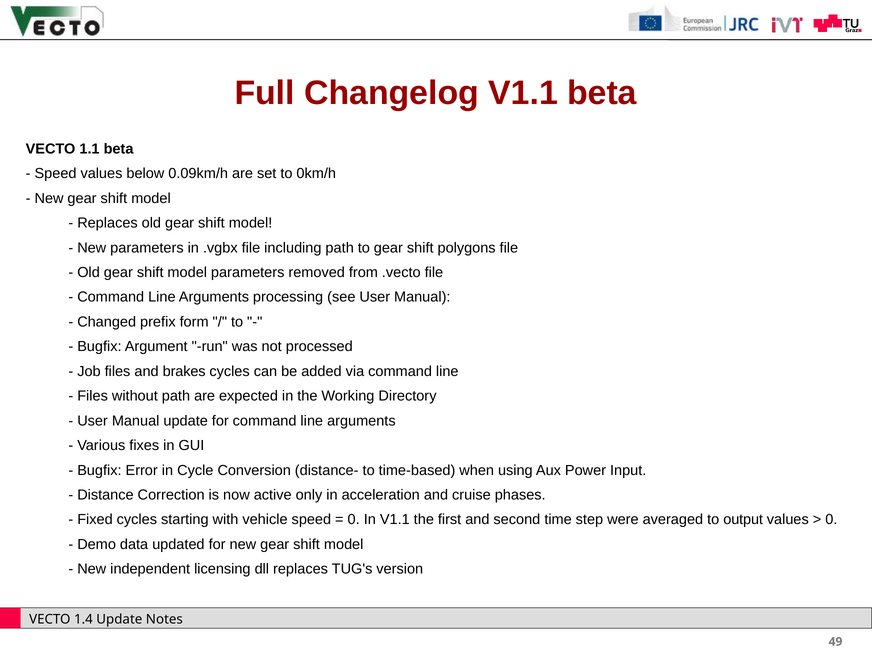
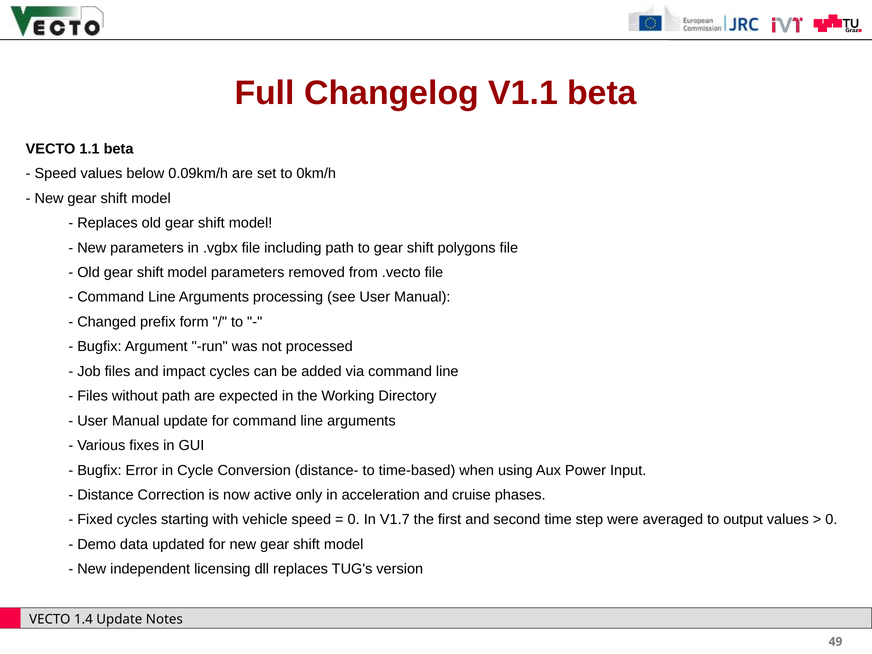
brakes: brakes -> impact (184, 371)
In V1.1: V1.1 -> V1.7 (395, 520)
